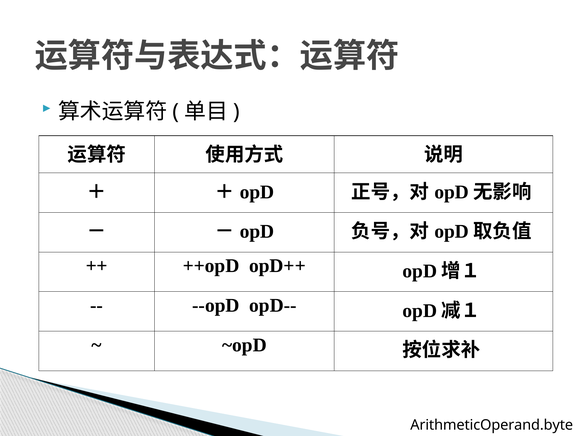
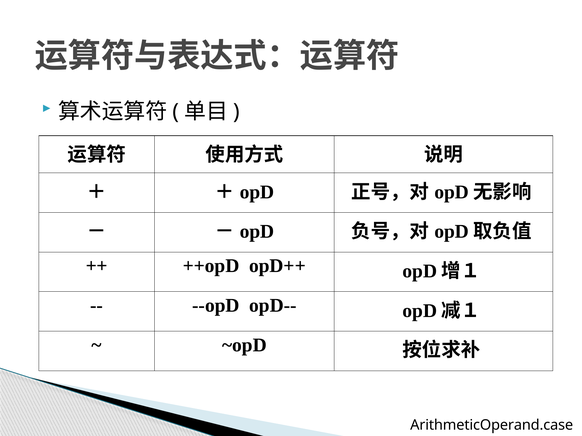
ArithmeticOperand.byte: ArithmeticOperand.byte -> ArithmeticOperand.case (492, 426)
